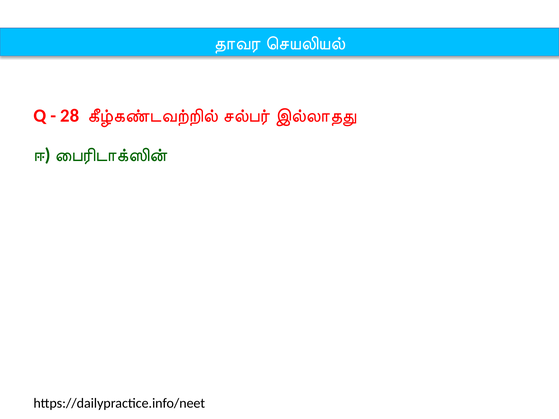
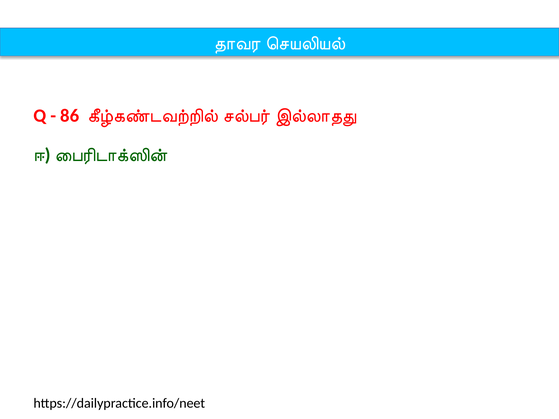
28: 28 -> 86 (70, 116)
